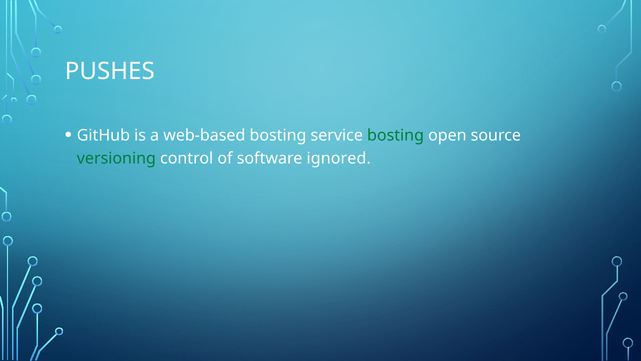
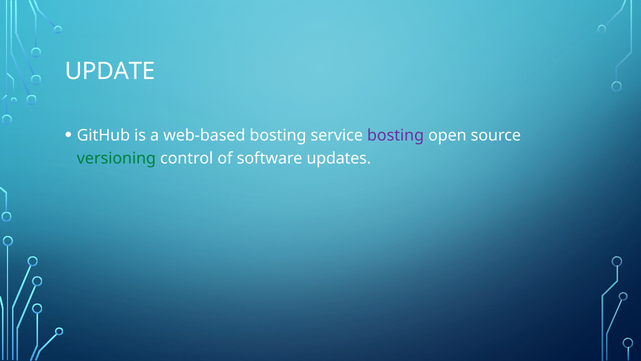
PUSHES: PUSHES -> UPDATE (110, 71)
bosting colour: green -> purple (396, 135)
ignored: ignored -> updates (339, 158)
